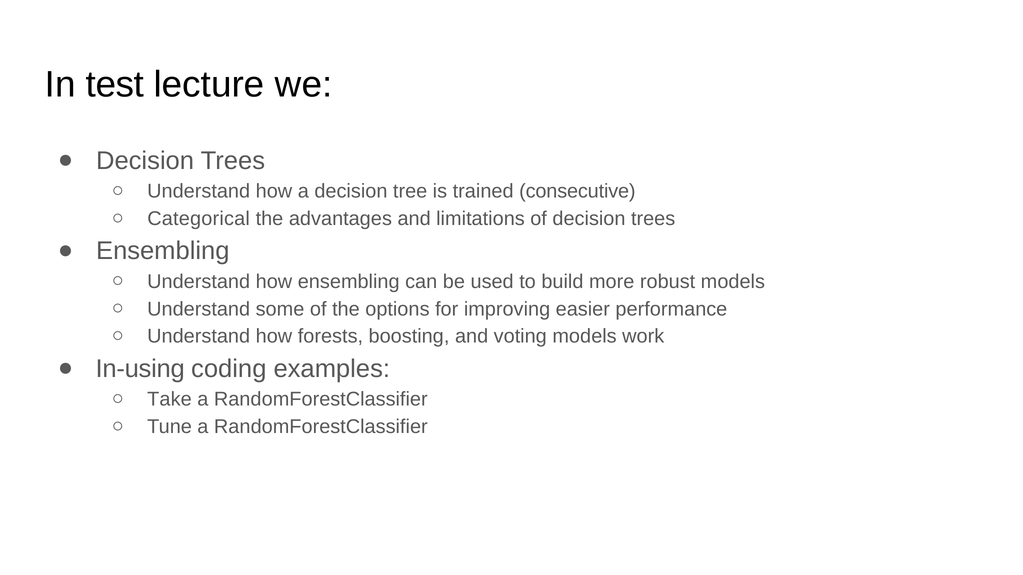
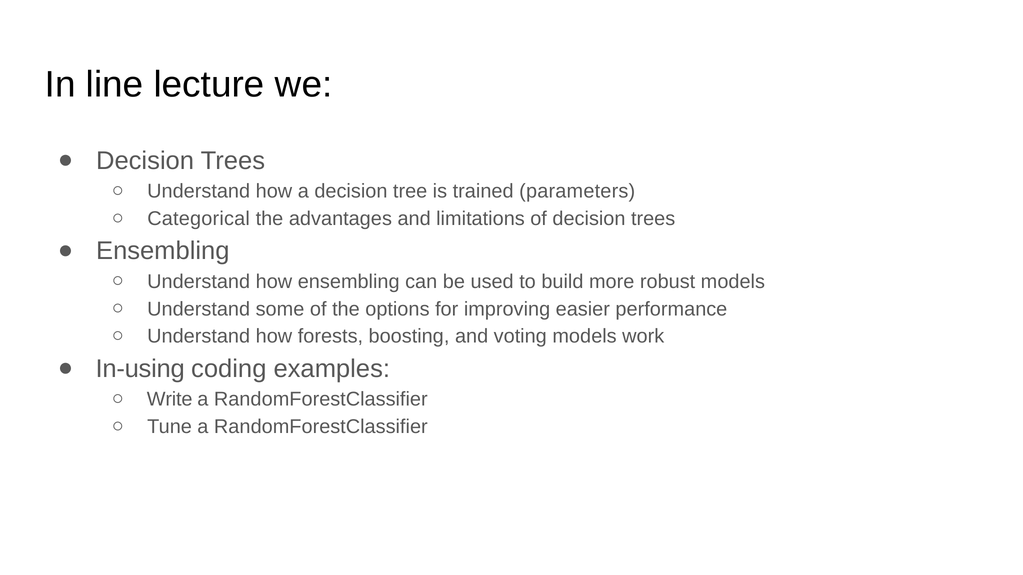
test: test -> line (115, 85)
consecutive: consecutive -> parameters (577, 191)
Take: Take -> Write (170, 399)
